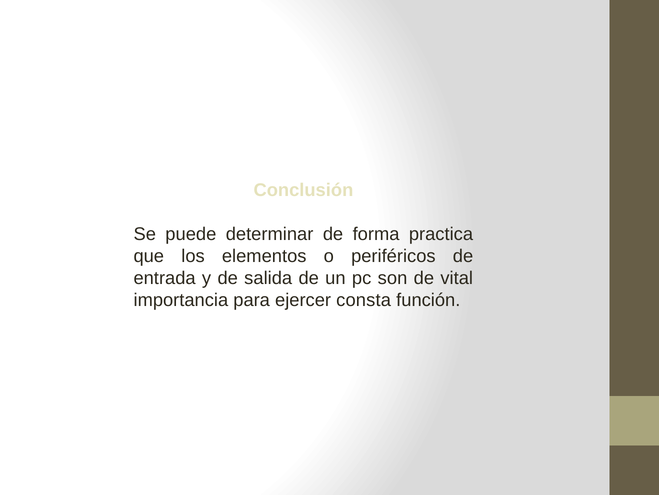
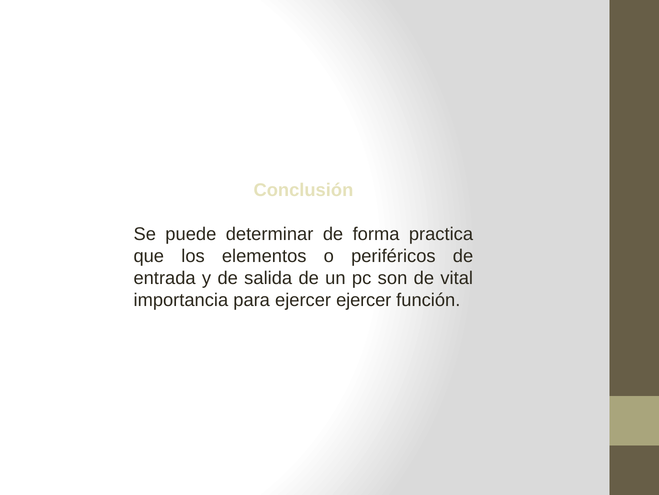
ejercer consta: consta -> ejercer (364, 300)
